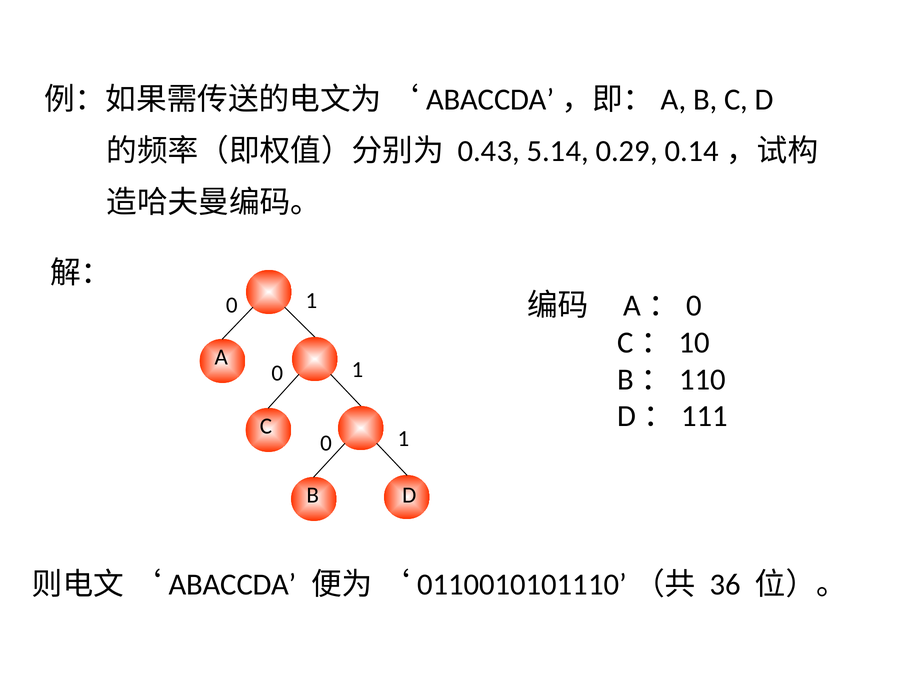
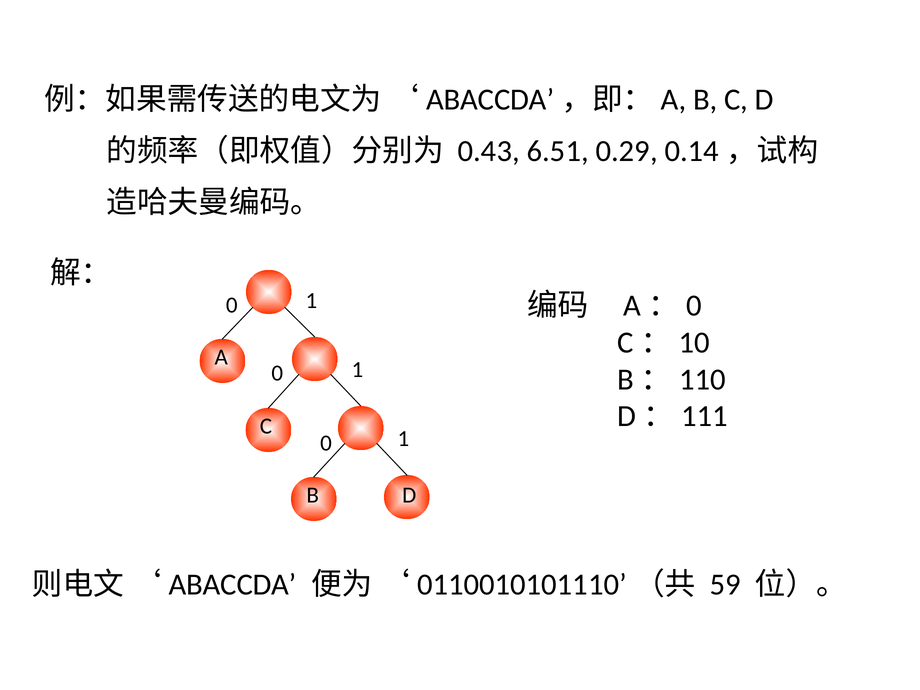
5.14: 5.14 -> 6.51 (558, 151)
36: 36 -> 59 (725, 585)
